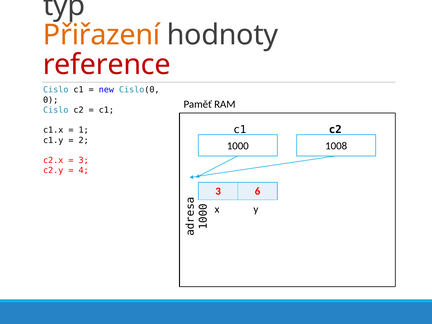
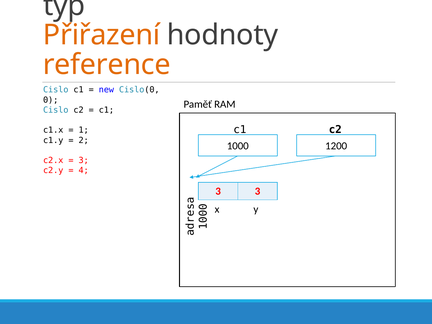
reference colour: red -> orange (107, 65)
1008: 1008 -> 1200 (336, 146)
3 6: 6 -> 3 (258, 191)
